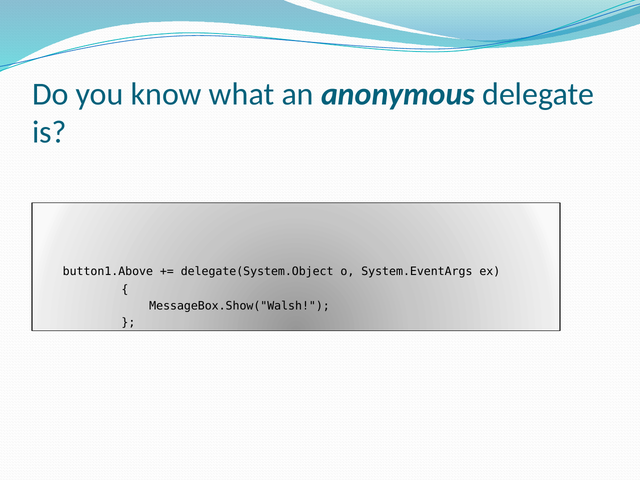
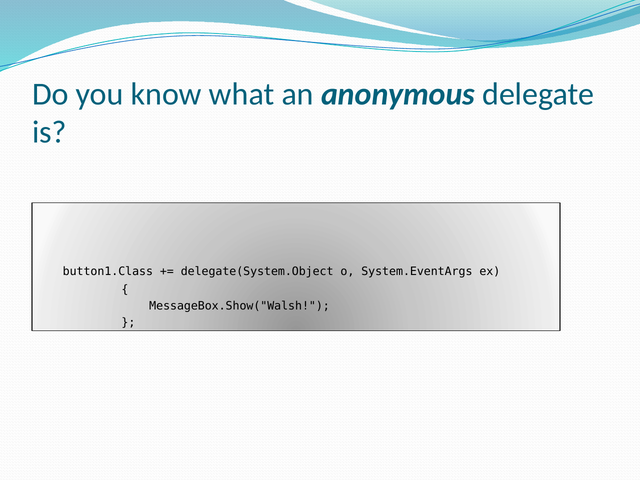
button1.Above: button1.Above -> button1.Class (108, 271)
